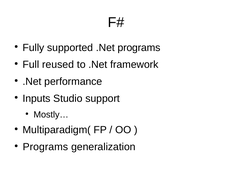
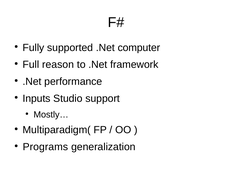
.Net programs: programs -> computer (139, 48)
reused: reused -> reason (58, 65)
